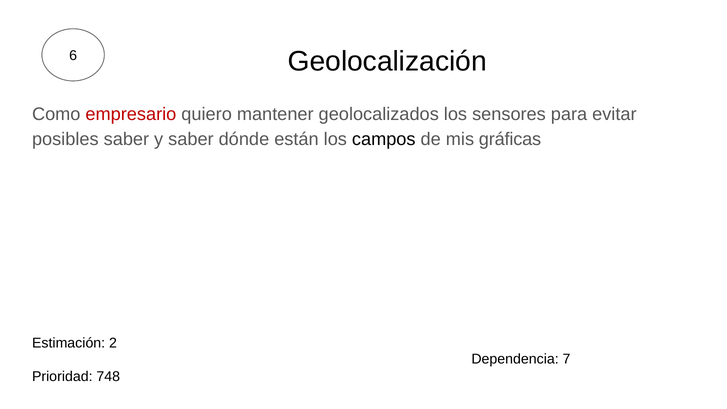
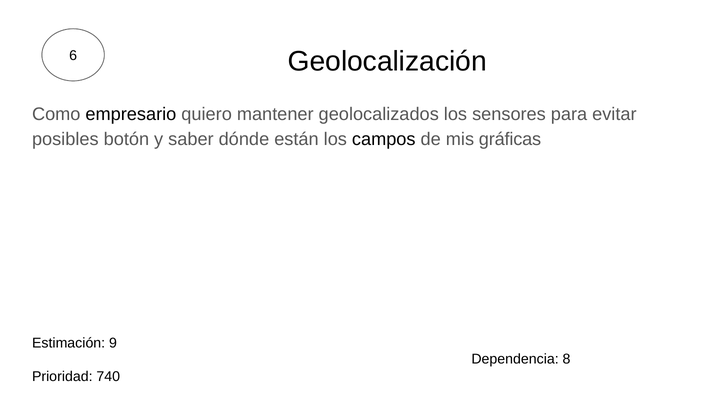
empresario colour: red -> black (131, 114)
posibles saber: saber -> botón (126, 139)
2: 2 -> 9 (113, 343)
7: 7 -> 8 (567, 359)
748: 748 -> 740 (108, 377)
